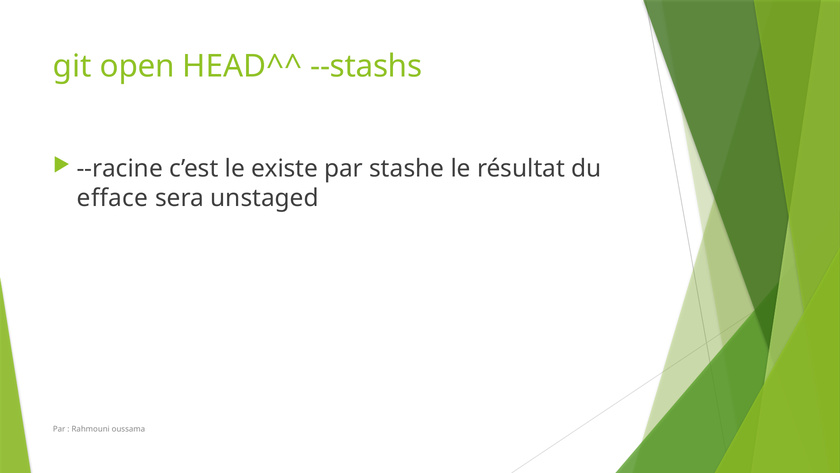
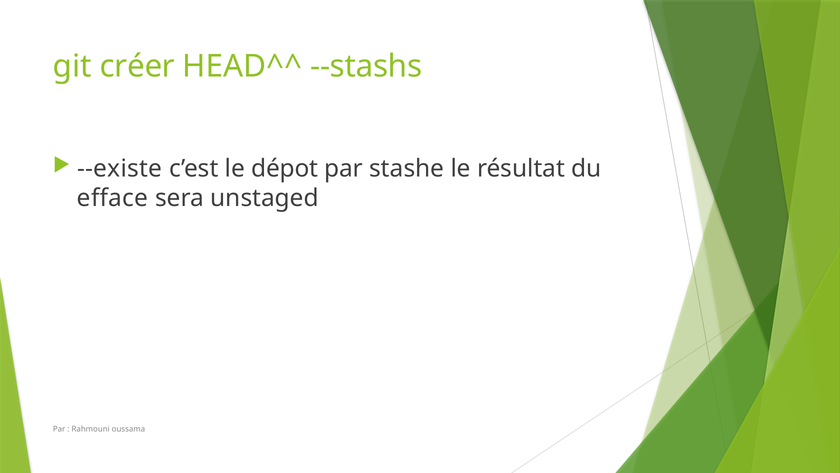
open: open -> créer (137, 66)
--racine: --racine -> --existe (120, 168)
existe: existe -> dépot (285, 168)
